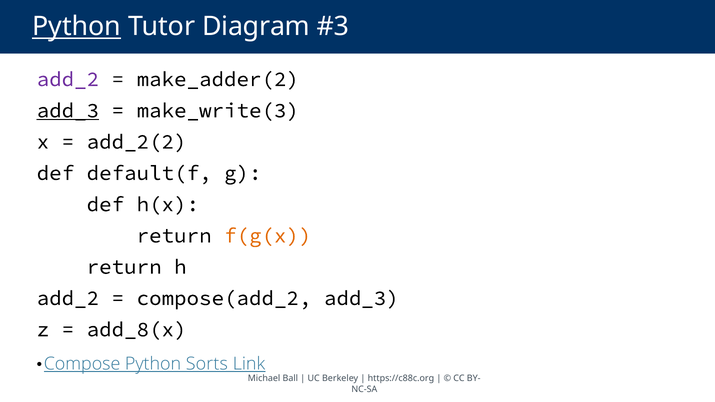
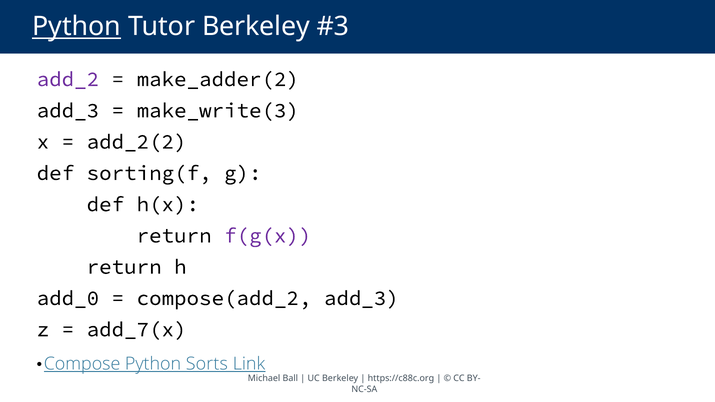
Tutor Diagram: Diagram -> Berkeley (256, 27)
add_3 underline: present -> none (68, 111)
default(f: default(f -> sorting(f (149, 173)
f(g(x colour: orange -> purple (268, 236)
add_2: add_2 -> add_0 (68, 298)
add_8(x: add_8(x -> add_7(x (137, 330)
